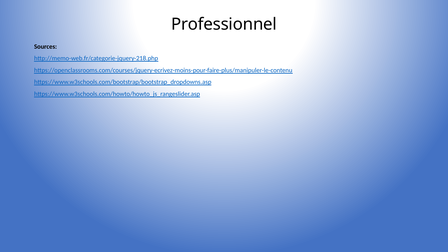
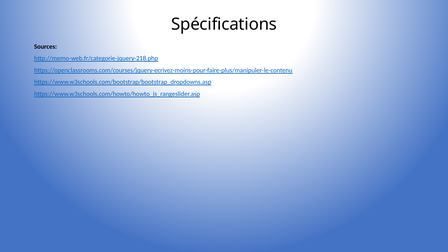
Professionnel: Professionnel -> Spécifications (224, 24)
